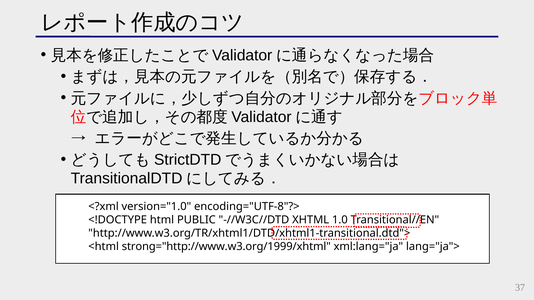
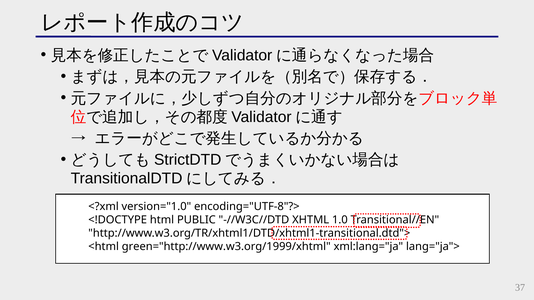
strong="http://www.w3.org/1999/xhtml: strong="http://www.w3.org/1999/xhtml -> green="http://www.w3.org/1999/xhtml (226, 247)
